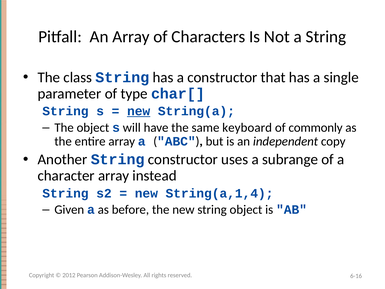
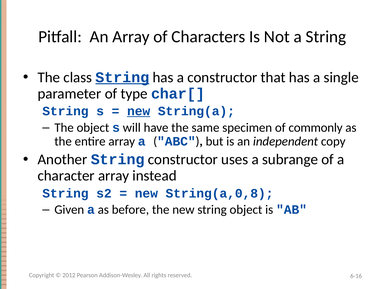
String underline: none -> present (122, 77)
keyboard: keyboard -> specimen (247, 127)
String(a,1,4: String(a,1,4 -> String(a,0,8 (220, 193)
